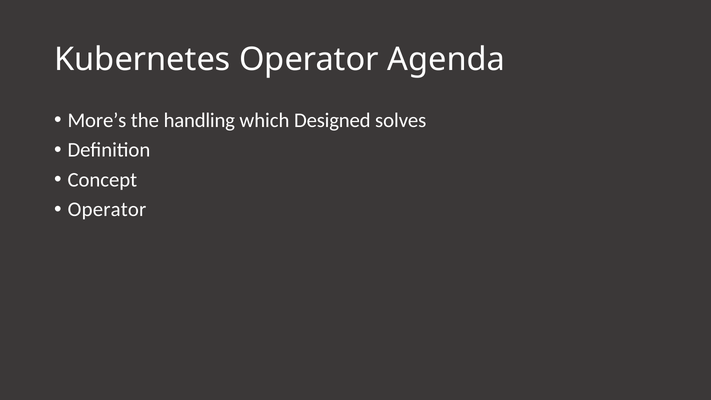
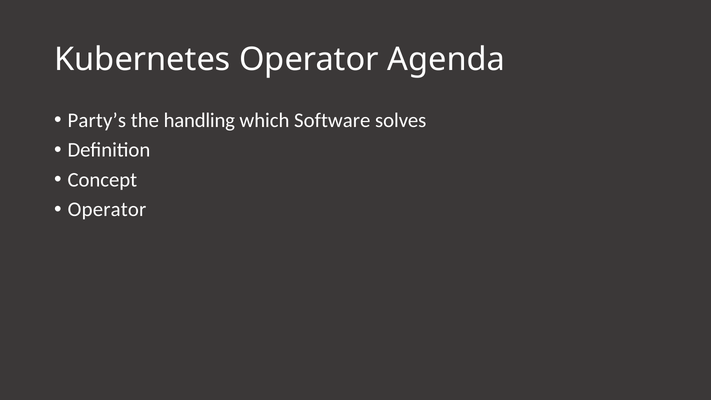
More’s: More’s -> Party’s (97, 120)
Designed: Designed -> Software (332, 120)
